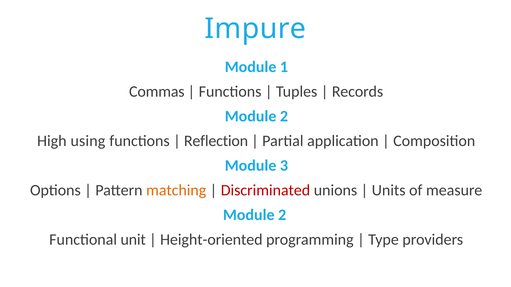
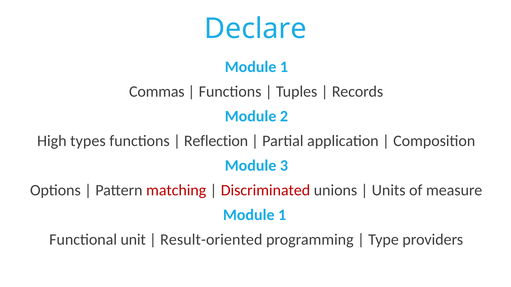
Impure: Impure -> Declare (255, 29)
using: using -> types (88, 141)
matching colour: orange -> red (176, 190)
2: 2 -> 1 (282, 215)
Height-oriented: Height-oriented -> Result-oriented (211, 240)
